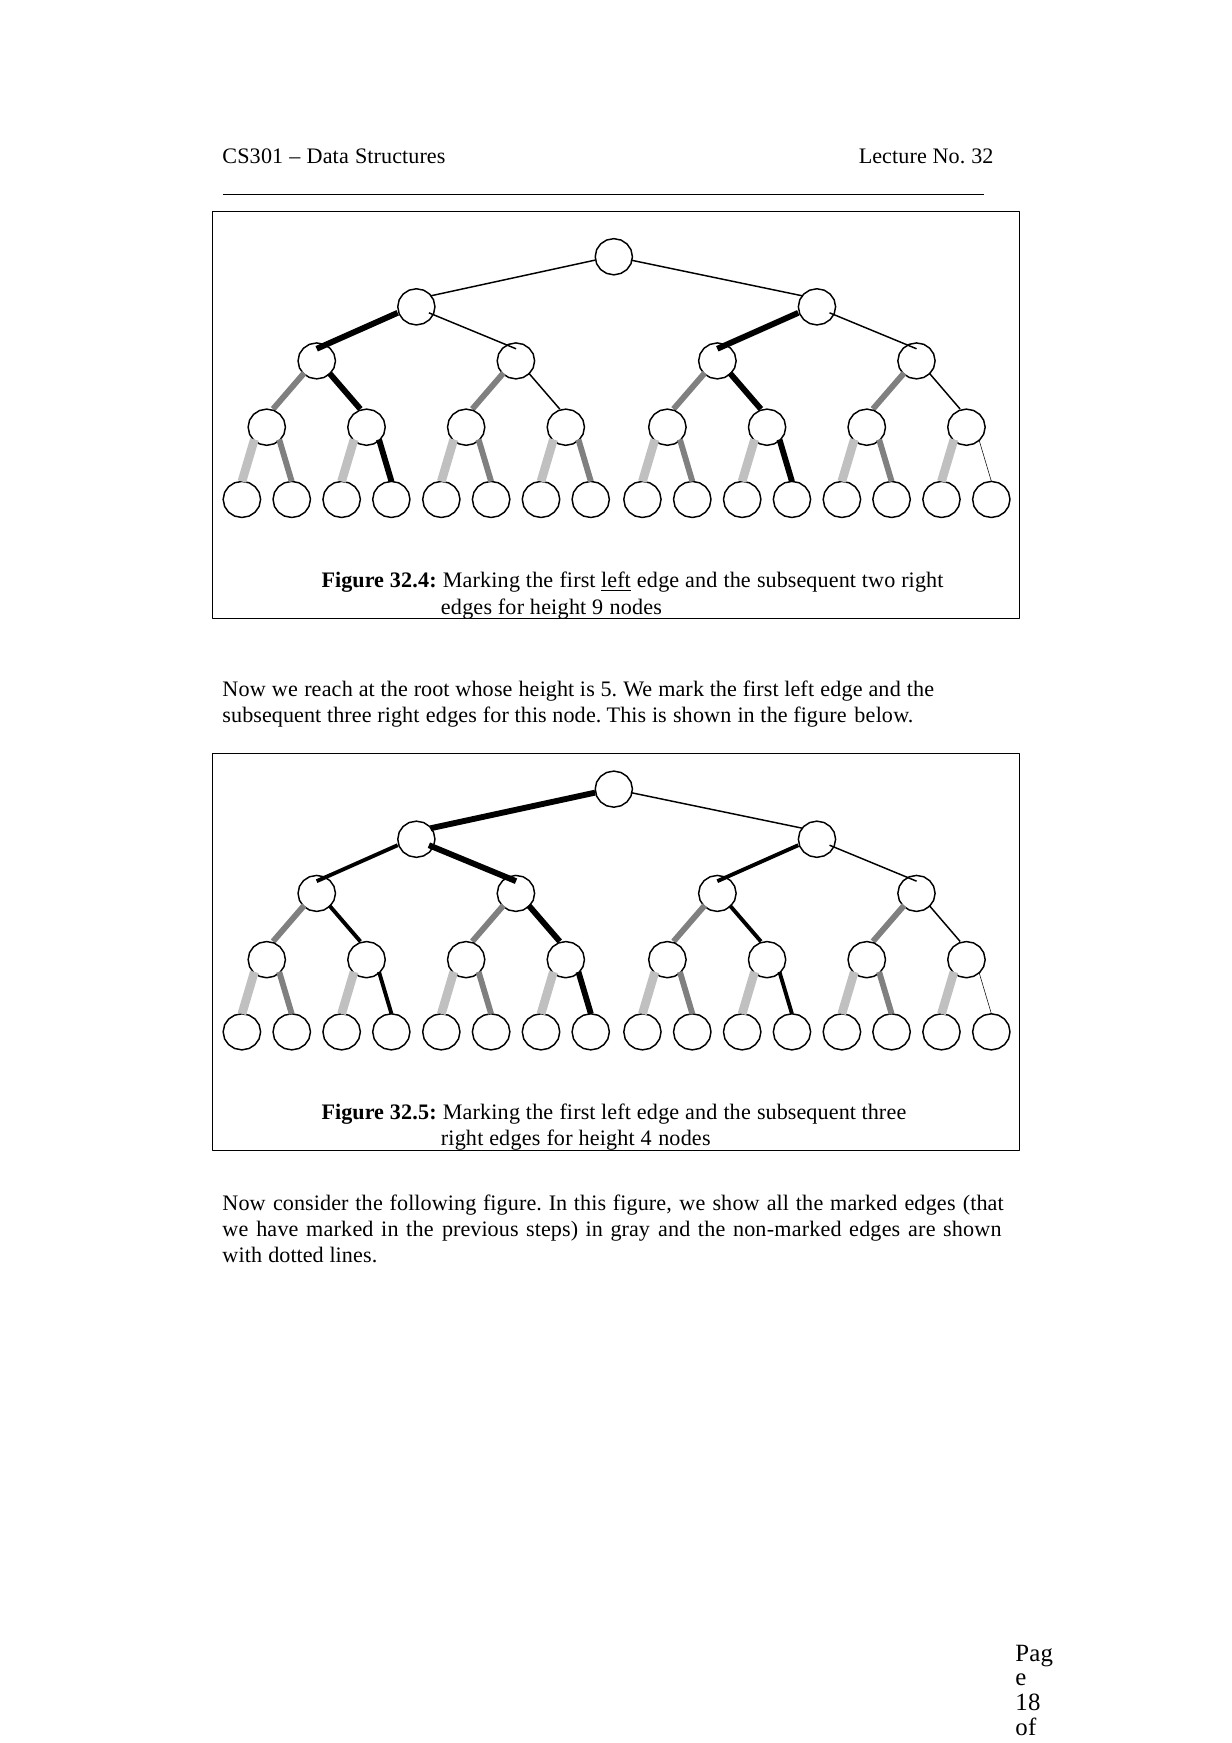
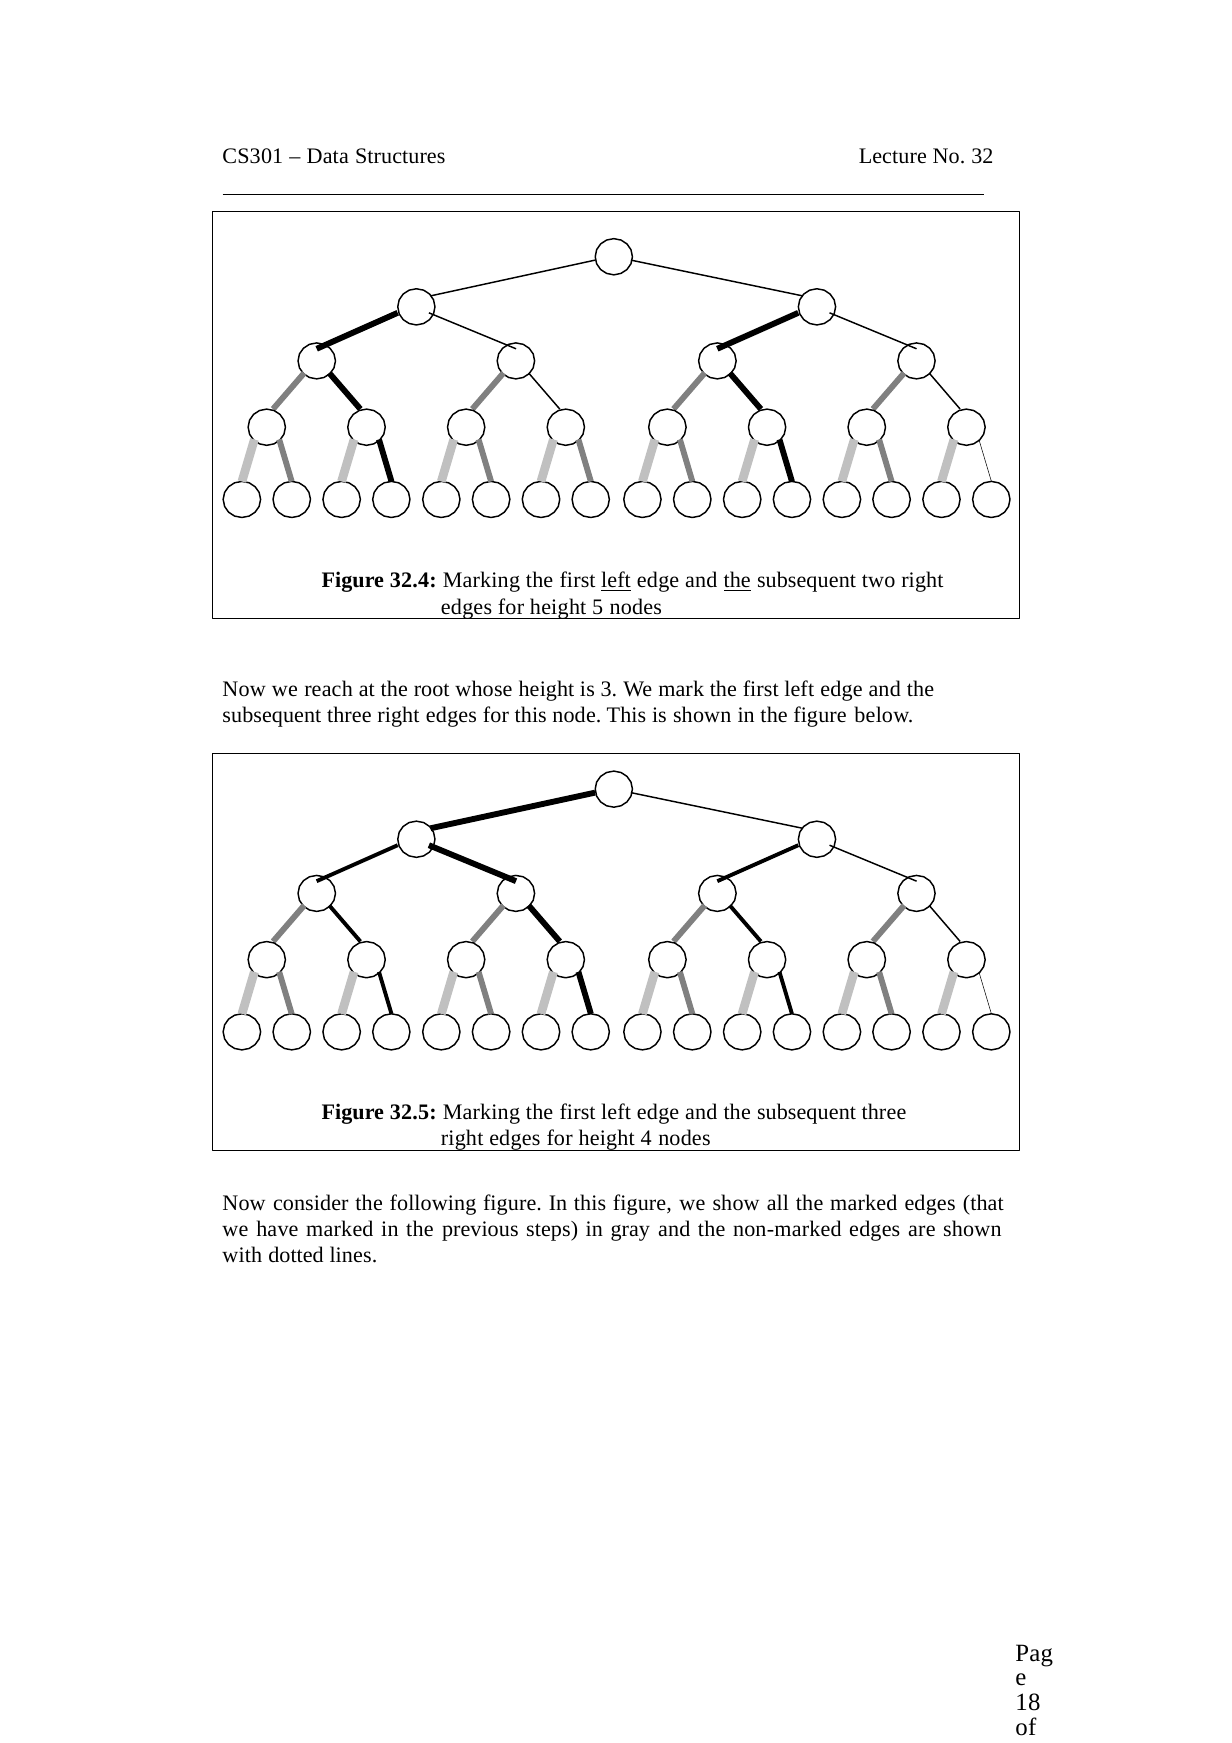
the underline: none -> present (737, 581)
9: 9 -> 5 (598, 607)
5: 5 -> 3 (609, 689)
